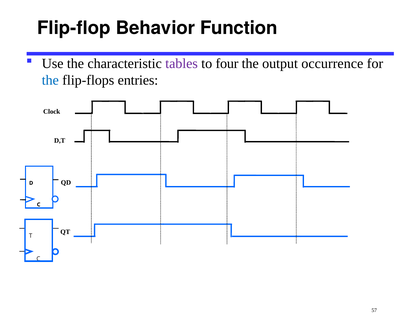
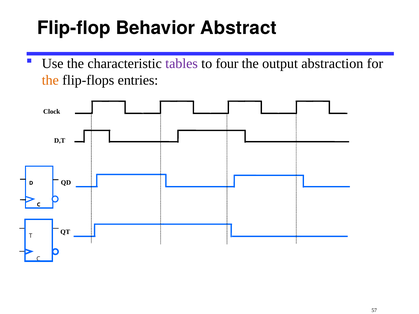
Function: Function -> Abstract (239, 28)
occurrence: occurrence -> abstraction (332, 64)
the colour: blue -> orange (50, 80)
